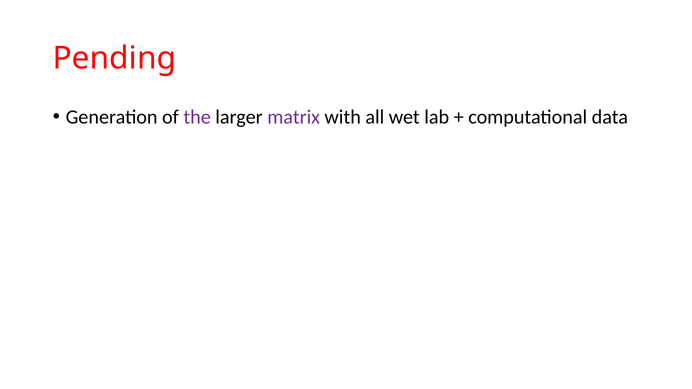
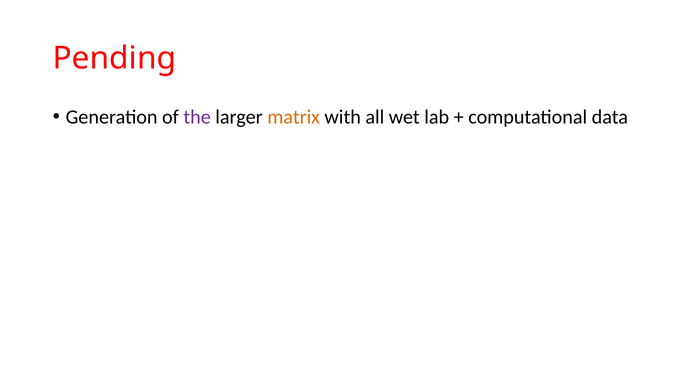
matrix colour: purple -> orange (294, 117)
